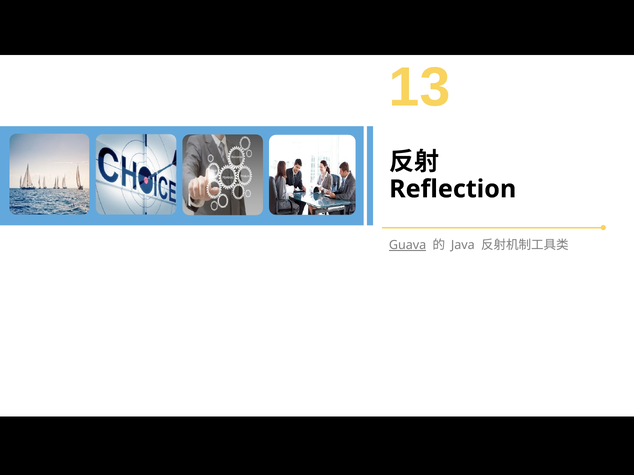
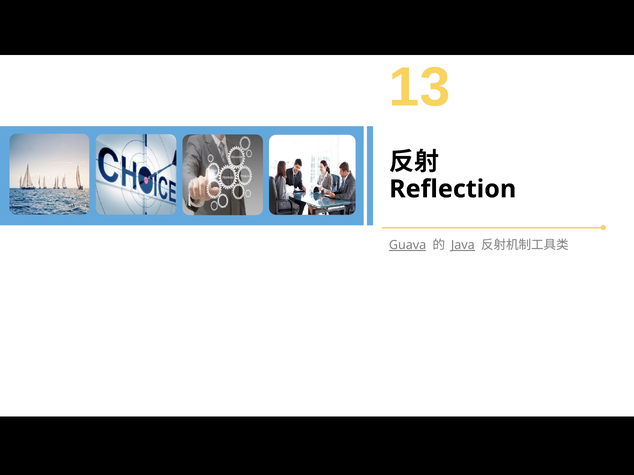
Java underline: none -> present (463, 245)
